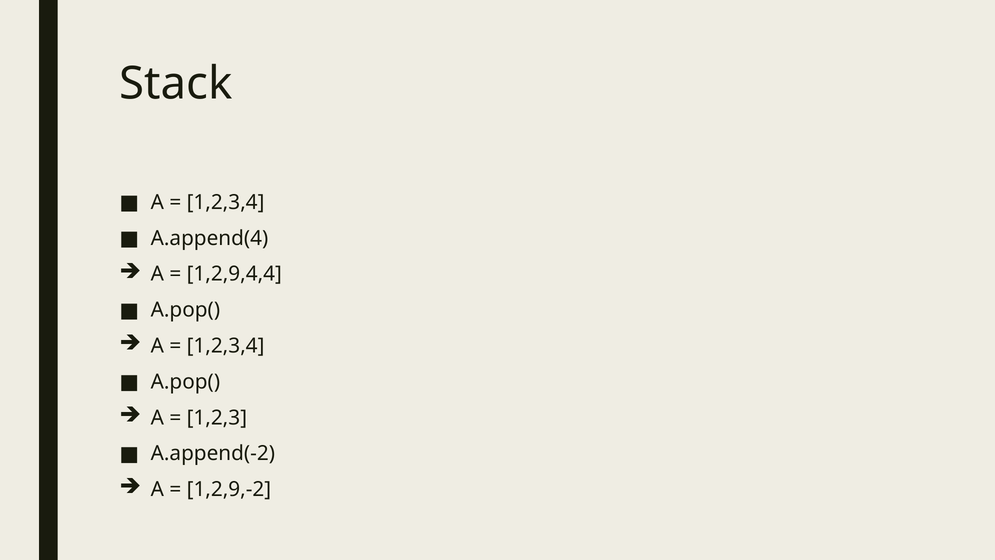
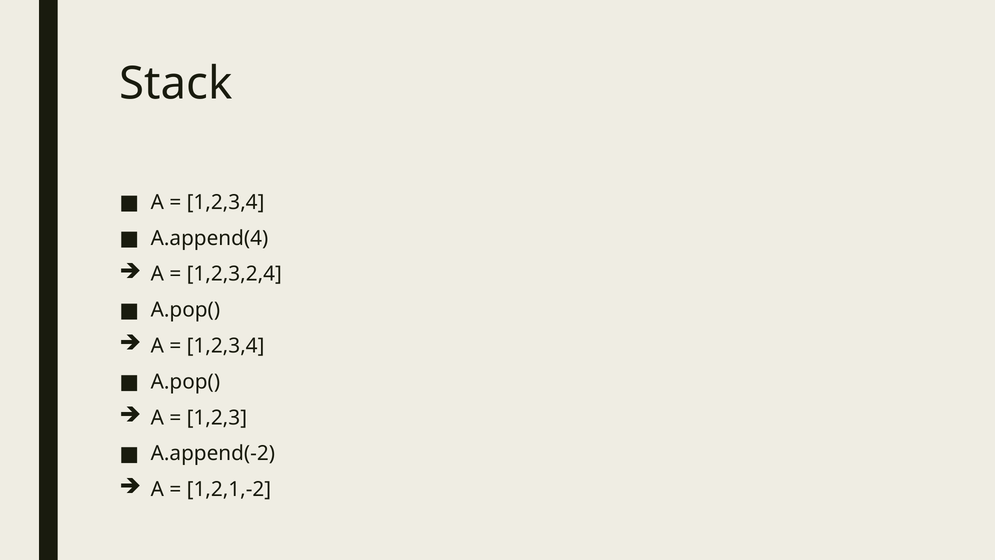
1,2,9,4,4: 1,2,9,4,4 -> 1,2,3,2,4 (234, 274)
1,2,9,-2: 1,2,9,-2 -> 1,2,1,-2 (229, 489)
